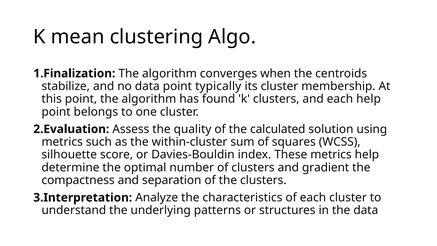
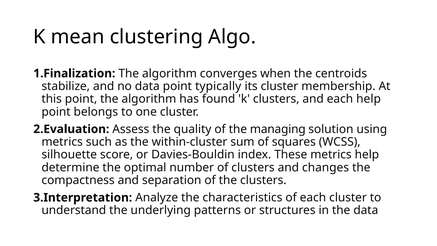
calculated: calculated -> managing (278, 129)
gradient: gradient -> changes (326, 167)
